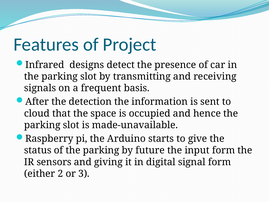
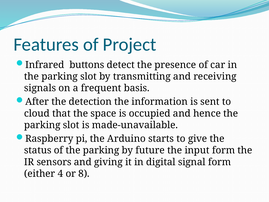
designs: designs -> buttons (87, 65)
2: 2 -> 4 (60, 173)
3: 3 -> 8 (84, 173)
